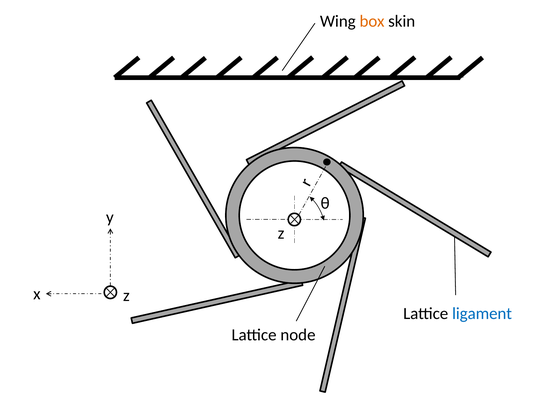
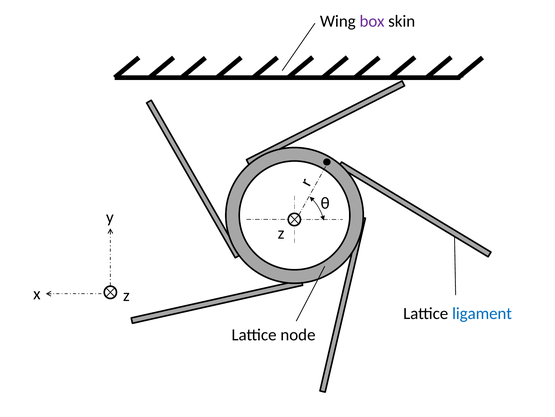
box colour: orange -> purple (372, 21)
